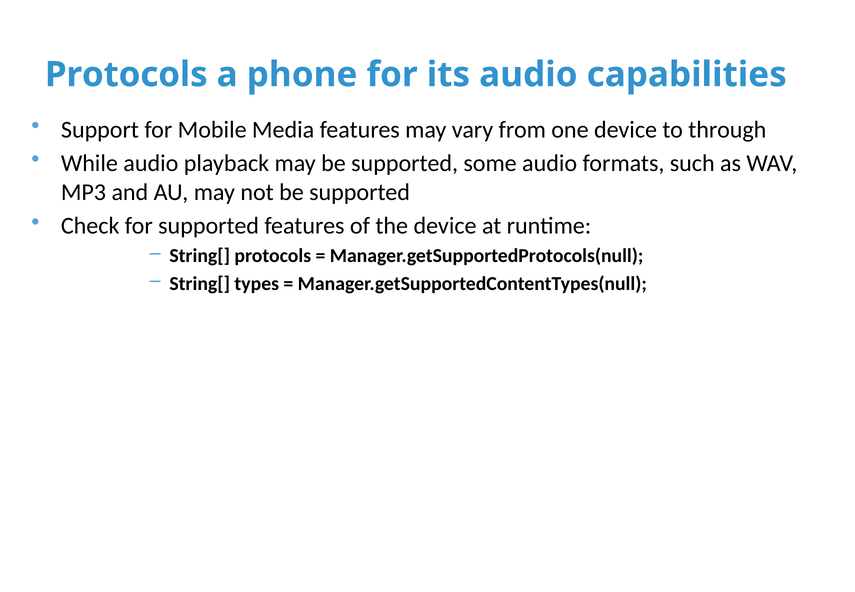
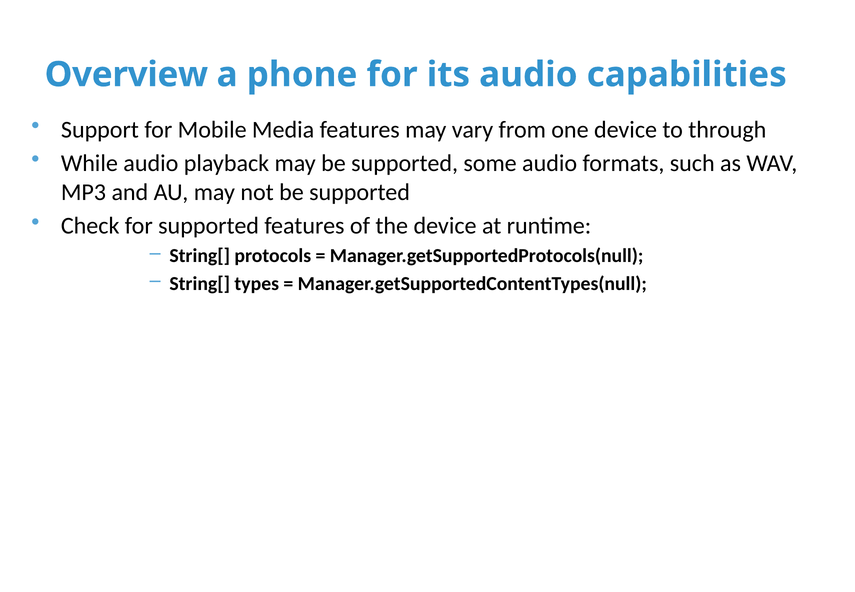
Protocols: Protocols -> Overview (126, 75)
